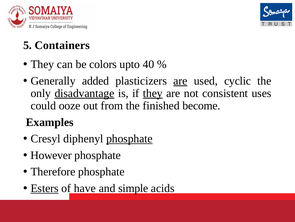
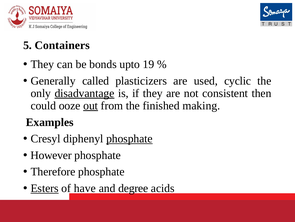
colors: colors -> bonds (103, 64)
40: 40 -> 19 (148, 64)
added: added -> called (96, 81)
are underline: present -> none (180, 81)
they underline: present -> none (153, 93)
uses: uses -> then (262, 93)
out underline: none -> present (91, 105)
become: become -> making (201, 105)
simple: simple -> degree (133, 188)
